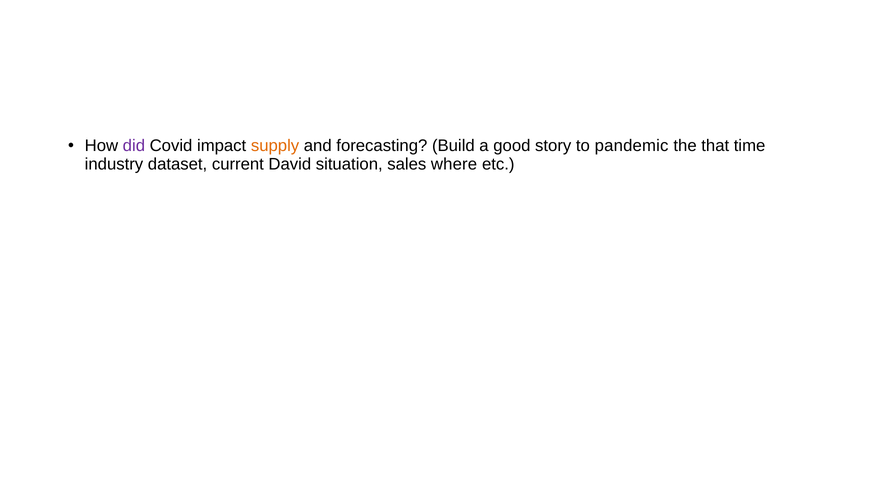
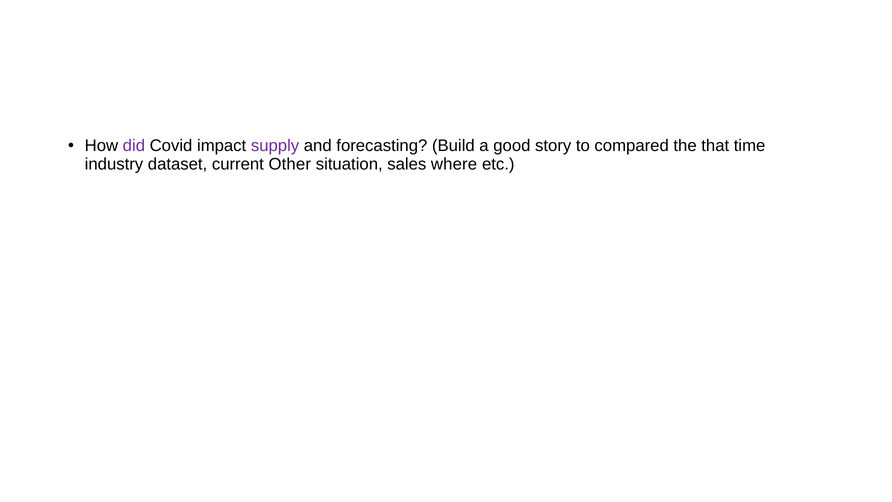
supply colour: orange -> purple (275, 146)
pandemic: pandemic -> compared (632, 146)
David: David -> Other (290, 164)
